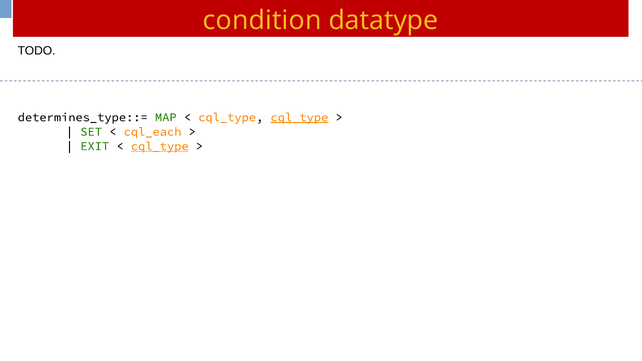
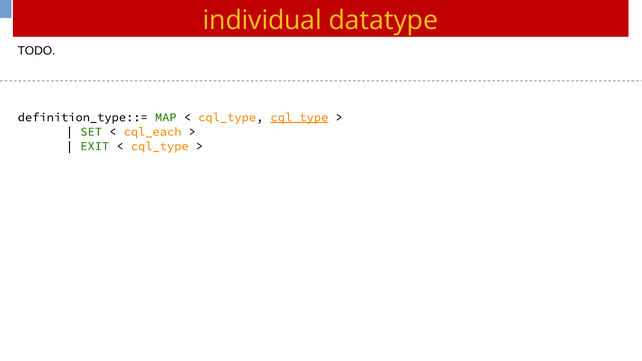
condition: condition -> individual (262, 20)
determines_type::=: determines_type::= -> definition_type::= (83, 117)
cql_type underline: present -> none (160, 146)
